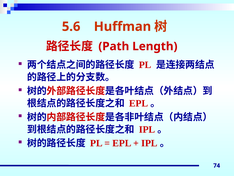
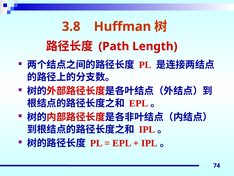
5.6: 5.6 -> 3.8 (71, 26)
